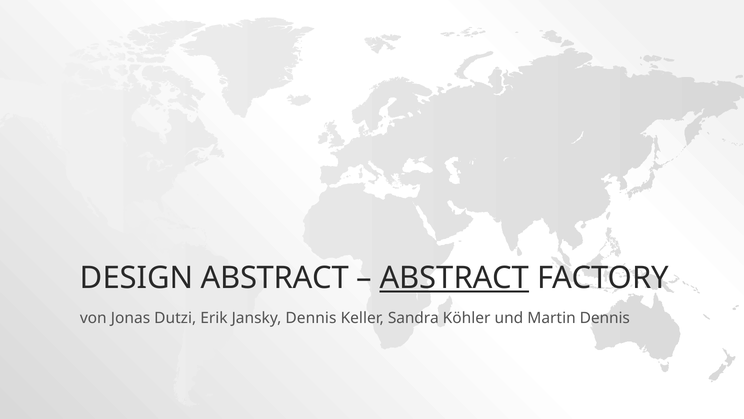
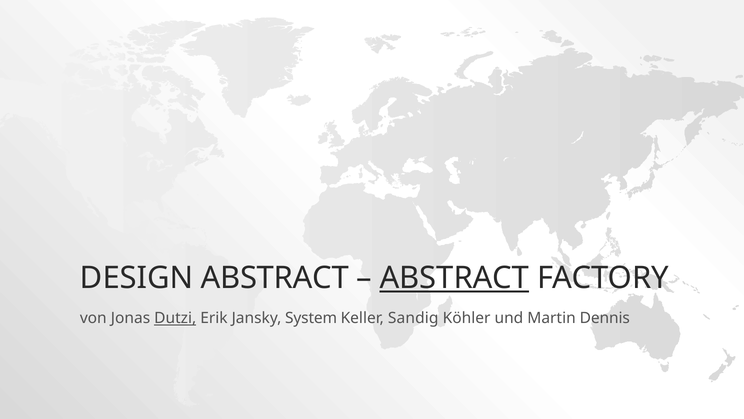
Dutzi underline: none -> present (175, 318)
Jansky Dennis: Dennis -> System (311, 318)
Sandra: Sandra -> Sandig (413, 318)
